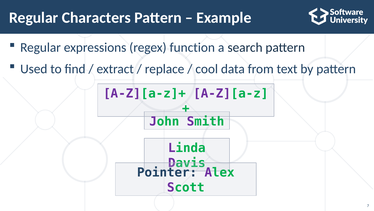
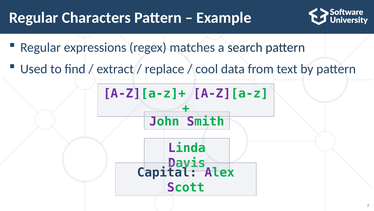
function: function -> matches (192, 47)
Pointer: Pointer -> Capital (167, 172)
